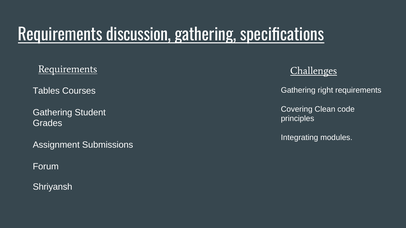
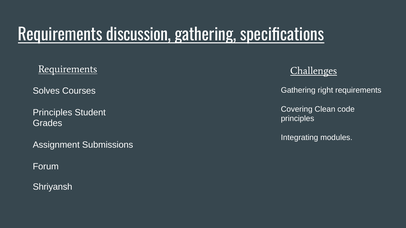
Tables: Tables -> Solves (46, 91)
Gathering: Gathering -> Principles (52, 113)
